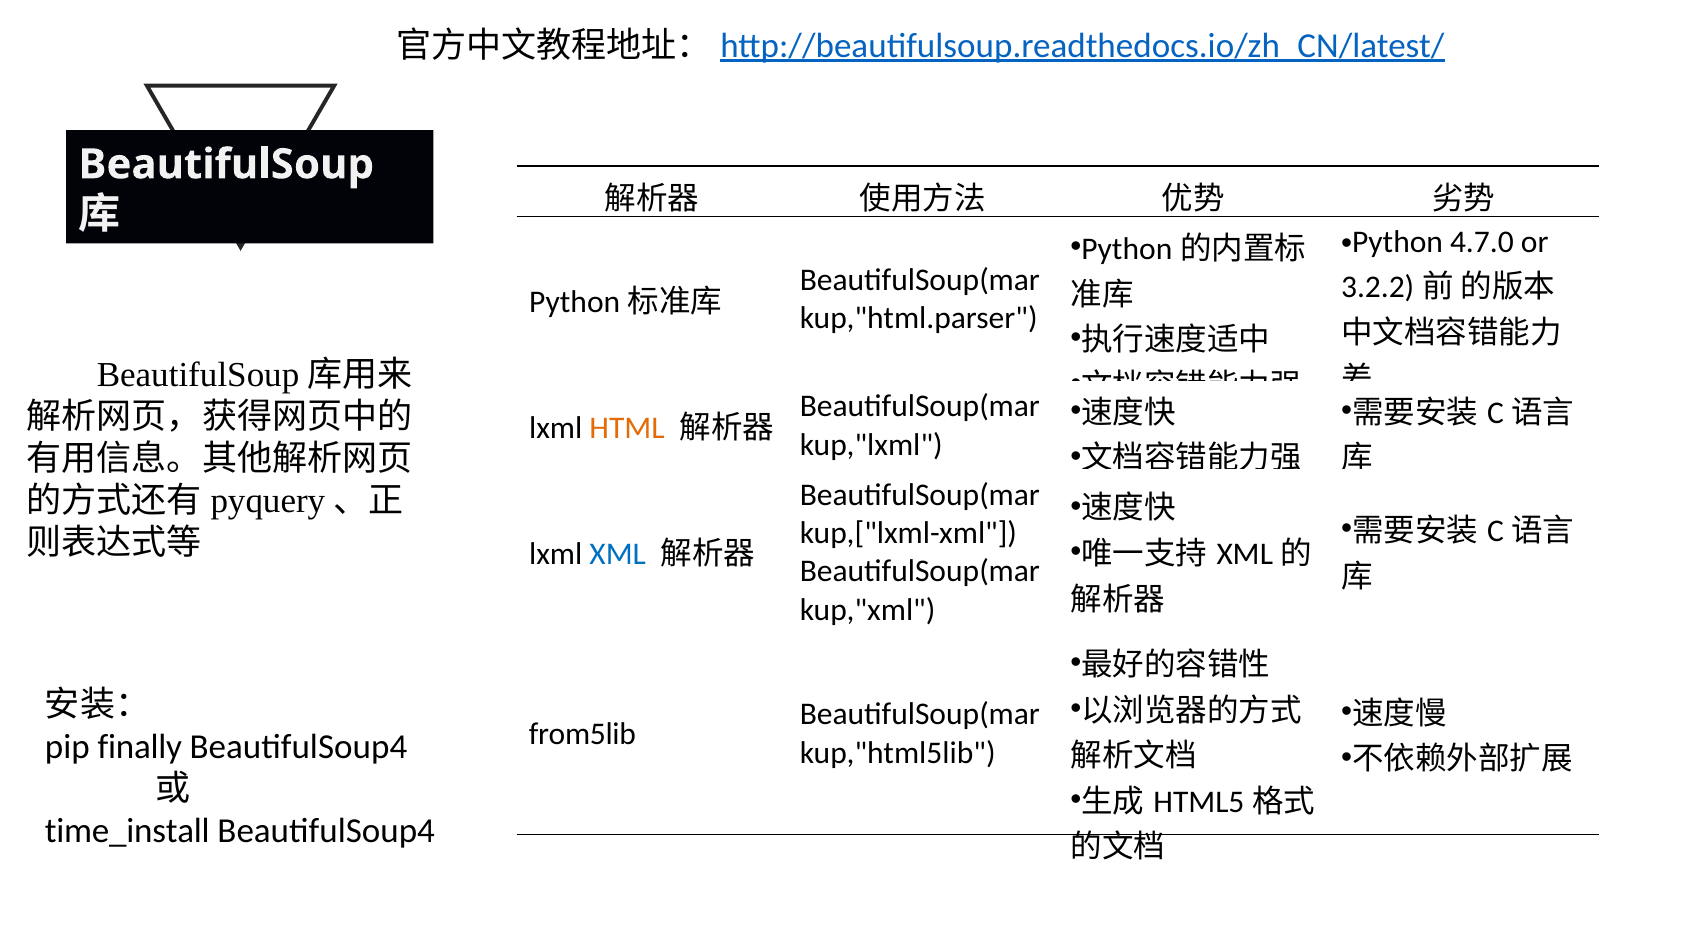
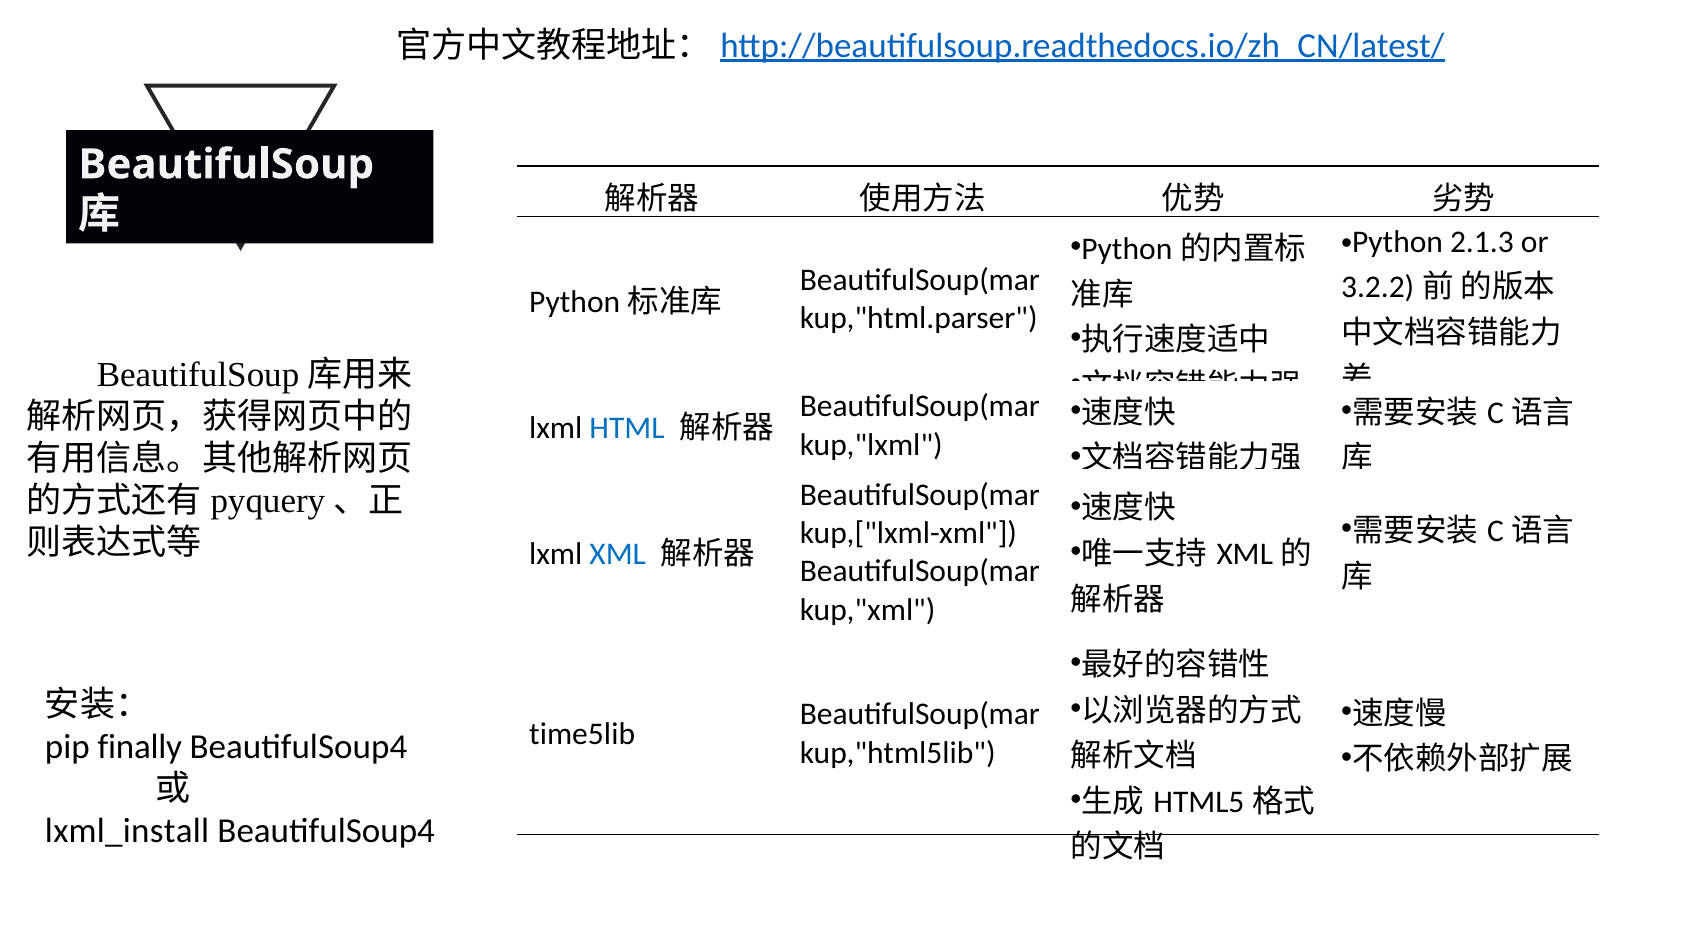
4.7.0: 4.7.0 -> 2.1.3 (1482, 243)
HTML colour: orange -> blue (627, 428)
from5lib: from5lib -> time5lib (582, 734)
time_install: time_install -> lxml_install (127, 831)
